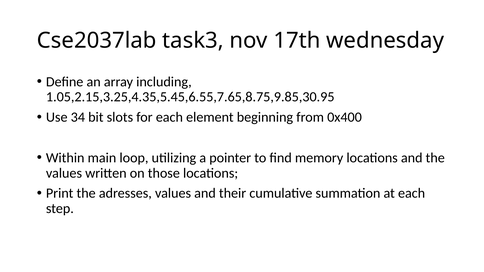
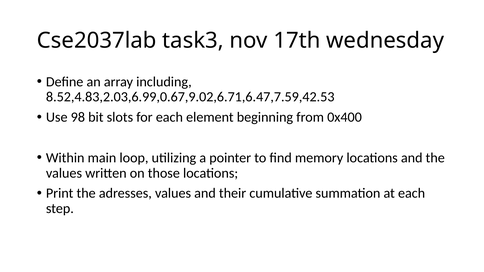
1.05,2.15,3.25,4.35,5.45,6.55,7.65,8.75,9.85,30.95: 1.05,2.15,3.25,4.35,5.45,6.55,7.65,8.75,9.85,30.95 -> 8.52,4.83,2.03,6.99,0.67,9.02,6.71,6.47,7.59,42.53 (190, 97)
34: 34 -> 98 (78, 117)
